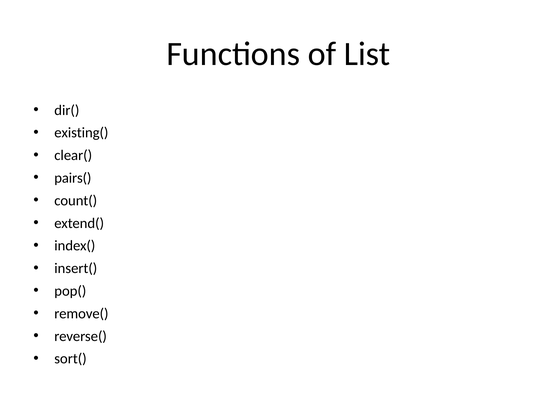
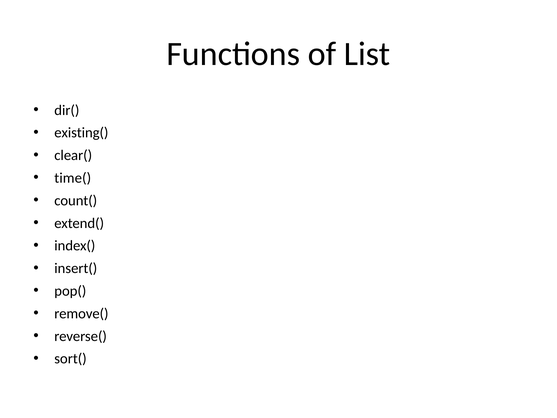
pairs(: pairs( -> time( (73, 178)
